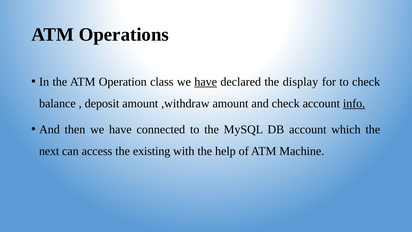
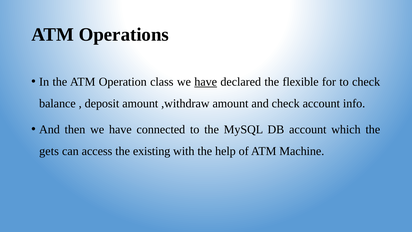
display: display -> flexible (301, 82)
info underline: present -> none (354, 103)
next: next -> gets (49, 151)
